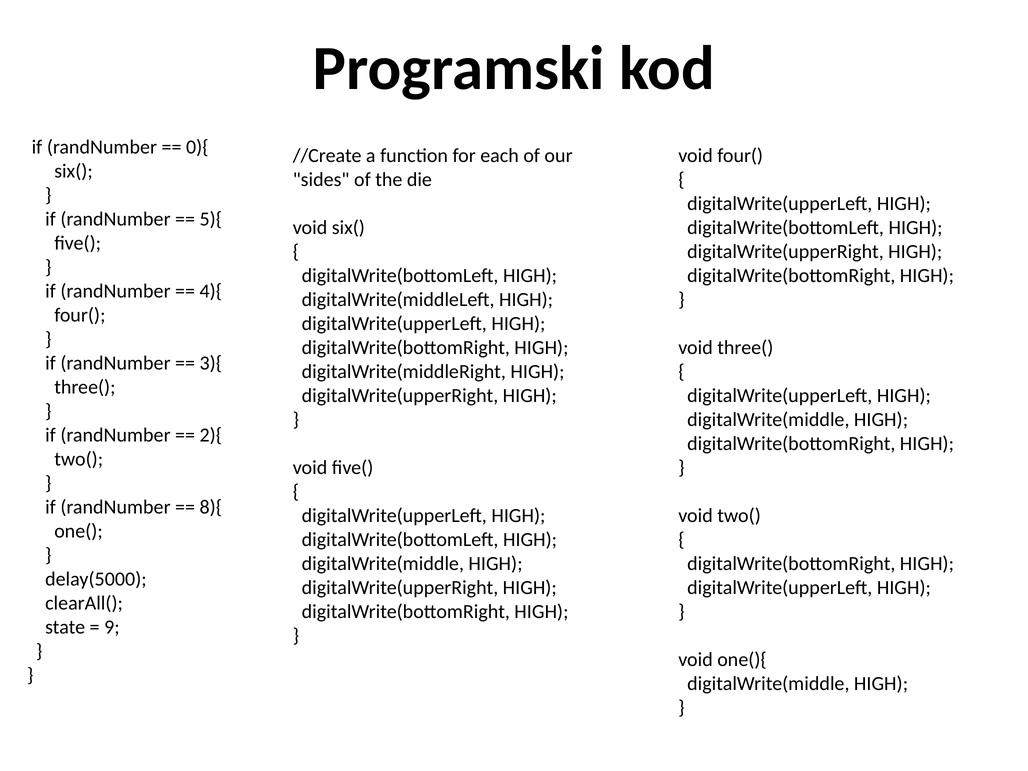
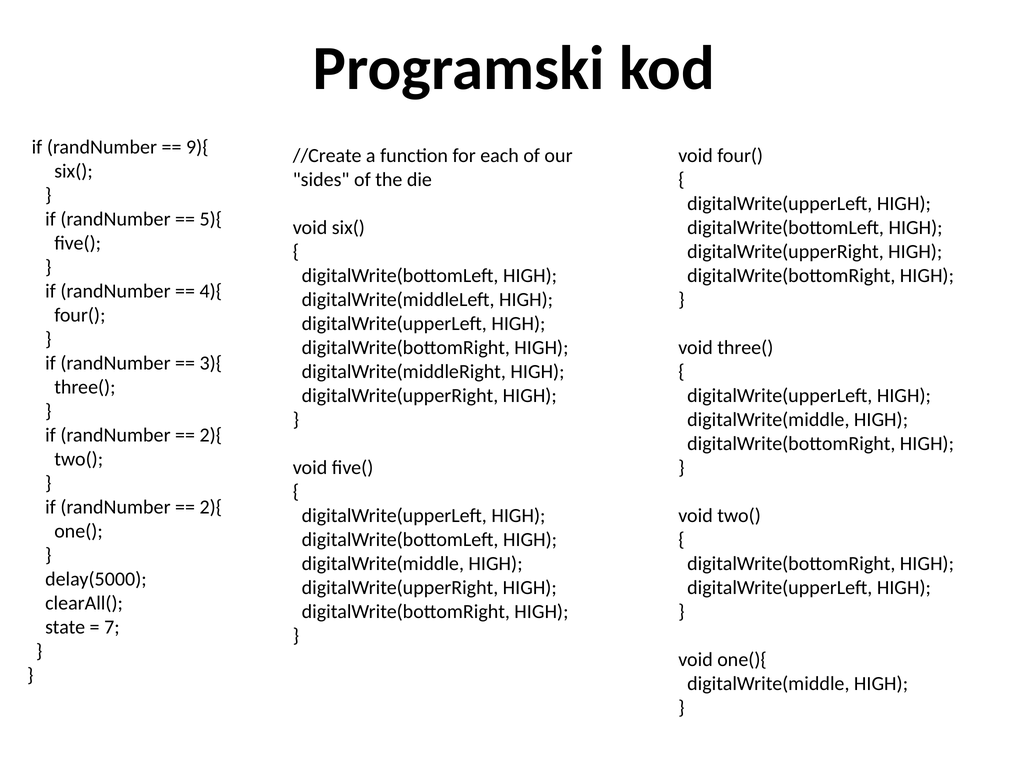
0){: 0){ -> 9){ (197, 147)
8){: 8){ -> 2){ (211, 507)
9: 9 -> 7 (112, 627)
